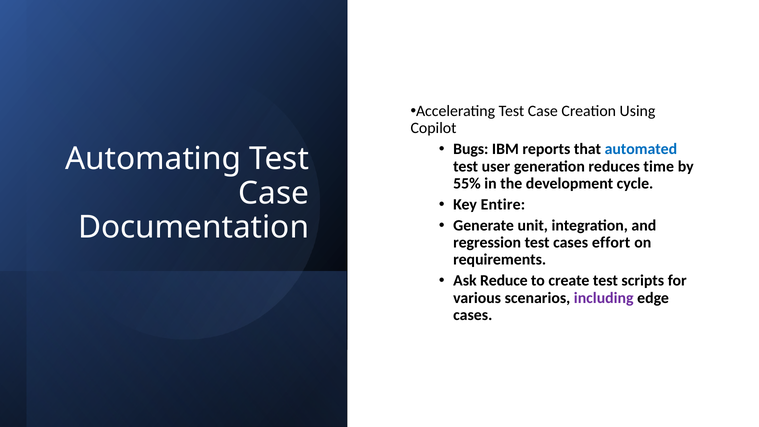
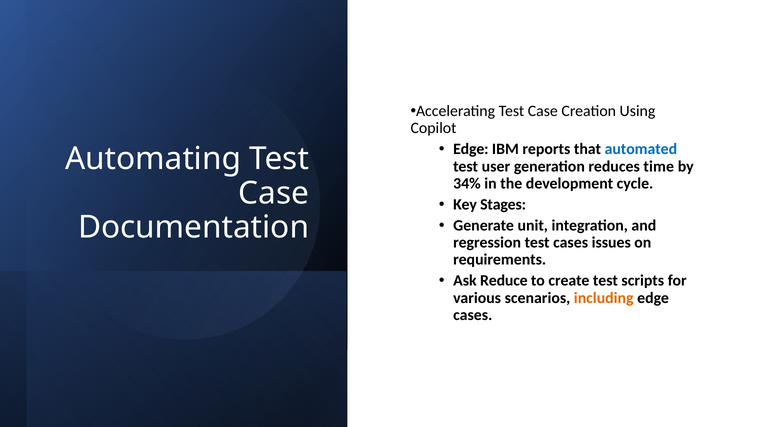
Bugs: Bugs -> Edge (471, 149)
55%: 55% -> 34% (467, 183)
Entire: Entire -> Stages (503, 204)
effort: effort -> issues (611, 243)
including colour: purple -> orange (604, 298)
